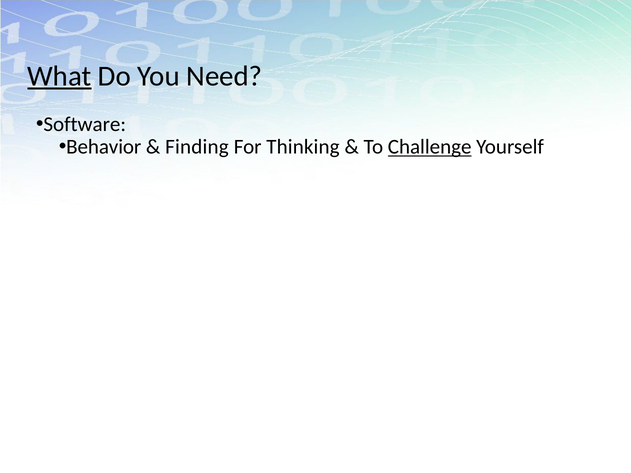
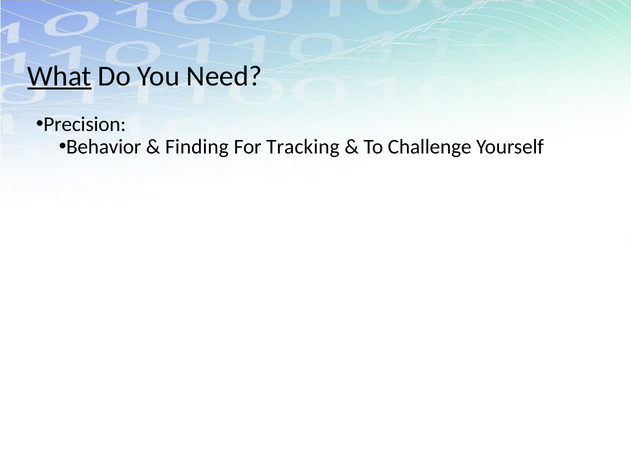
Software: Software -> Precision (85, 124)
Thinking: Thinking -> Tracking (303, 147)
Challenge underline: present -> none (430, 147)
